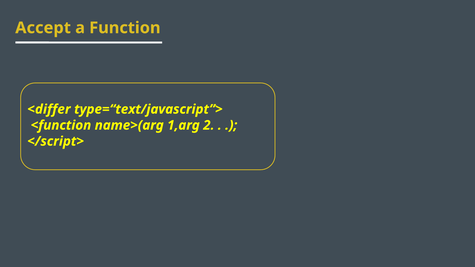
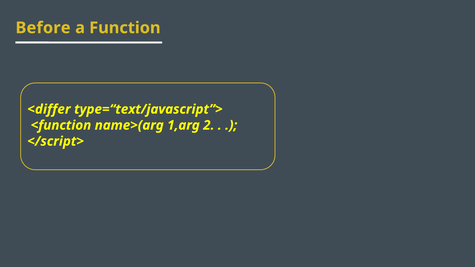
Accept: Accept -> Before (43, 28)
